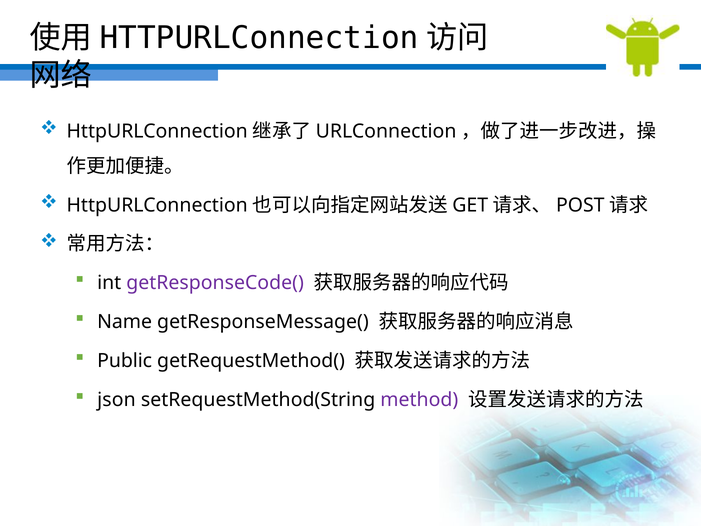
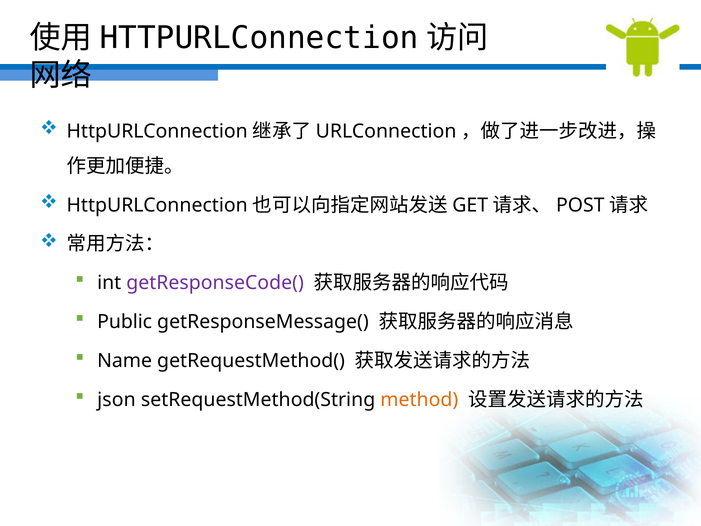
Name: Name -> Public (125, 322)
Public: Public -> Name (125, 361)
method colour: purple -> orange (419, 400)
